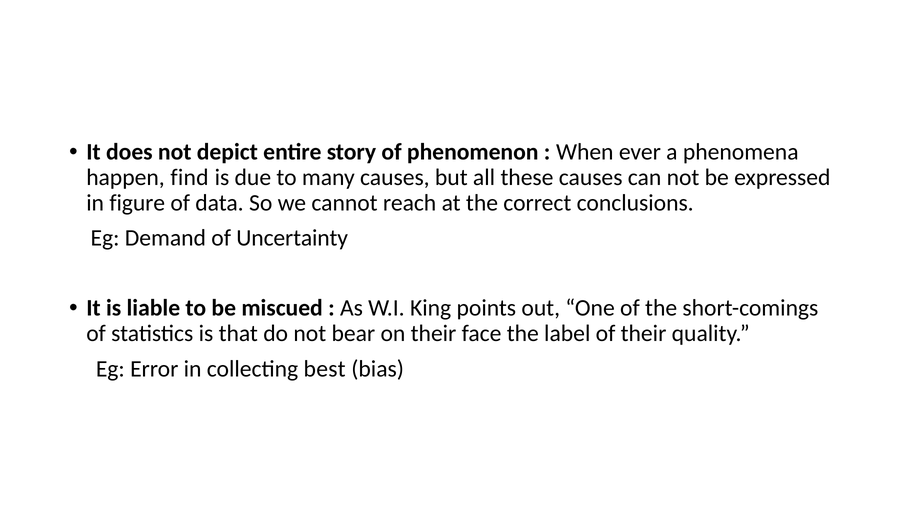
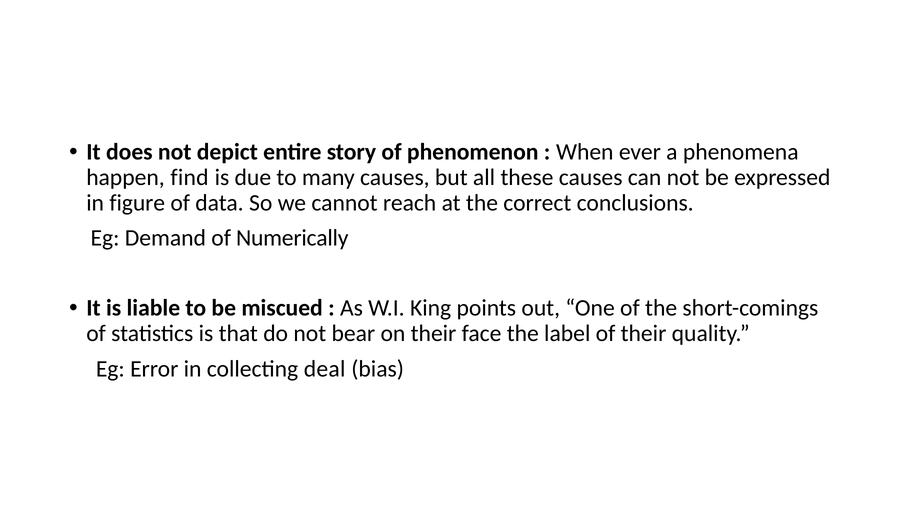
Uncertainty: Uncertainty -> Numerically (292, 238)
best: best -> deal (325, 369)
